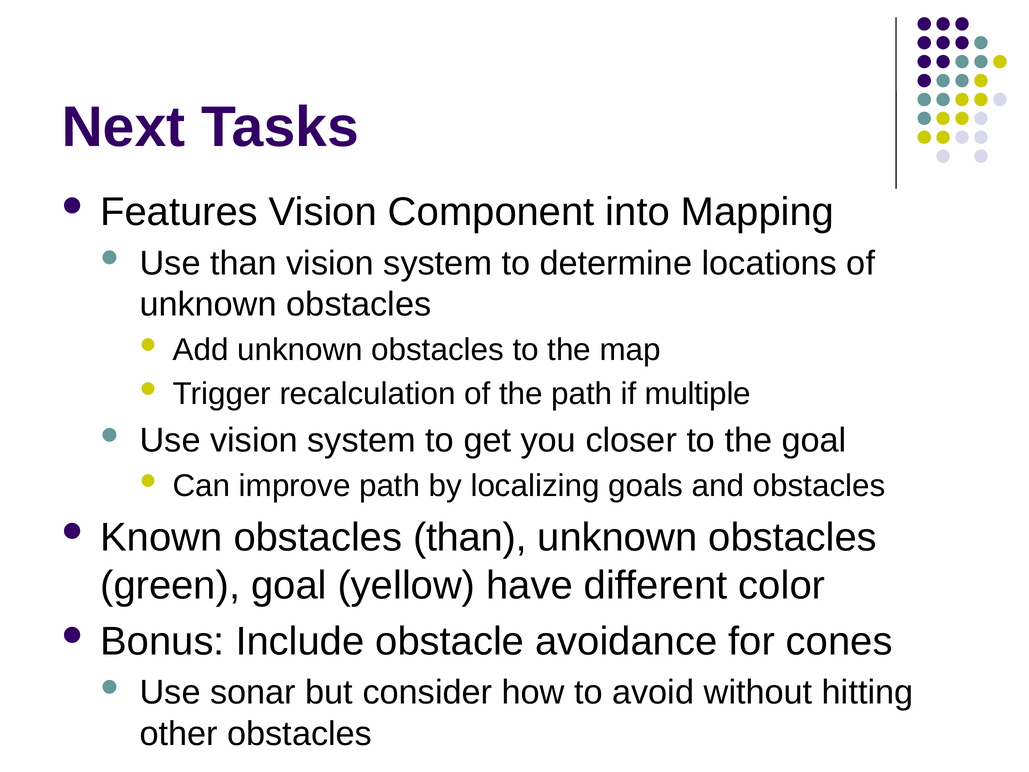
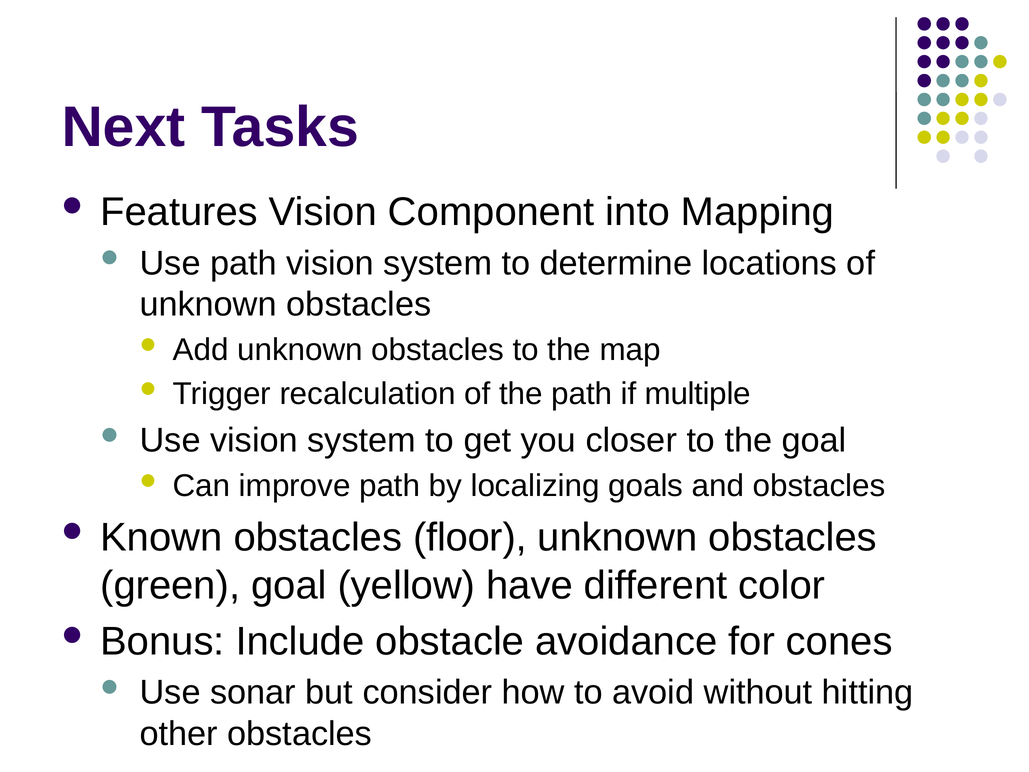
Use than: than -> path (243, 263)
obstacles than: than -> floor (470, 537)
